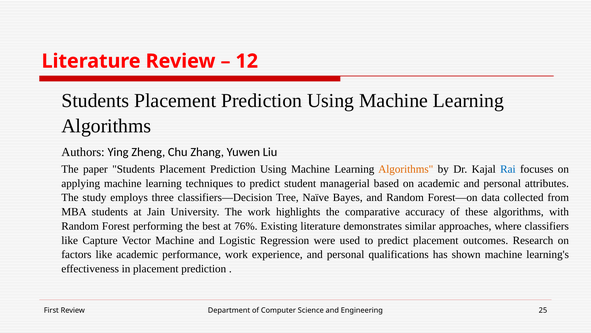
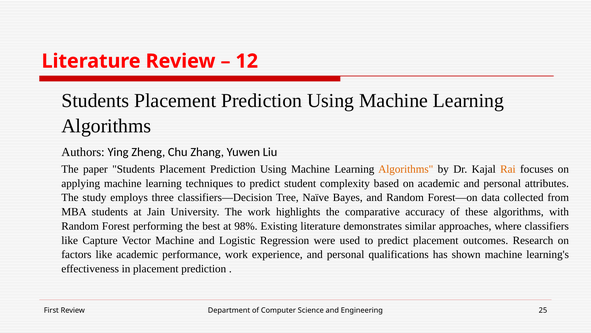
Rai colour: blue -> orange (508, 169)
managerial: managerial -> complexity (345, 183)
76%: 76% -> 98% (246, 226)
